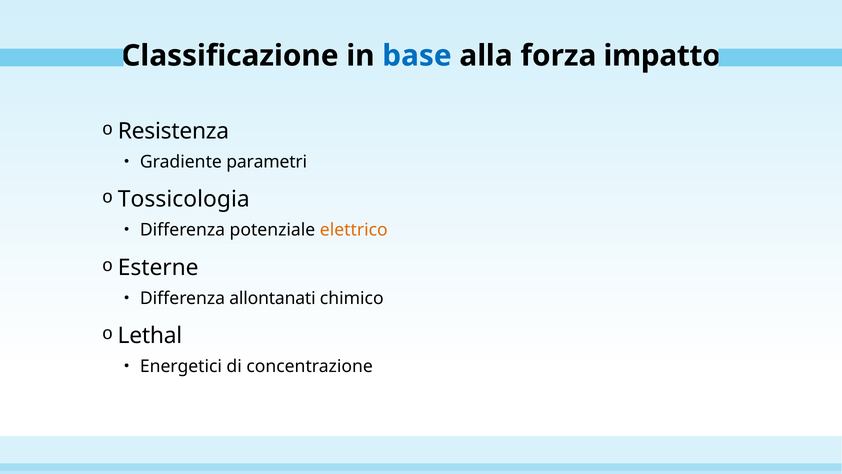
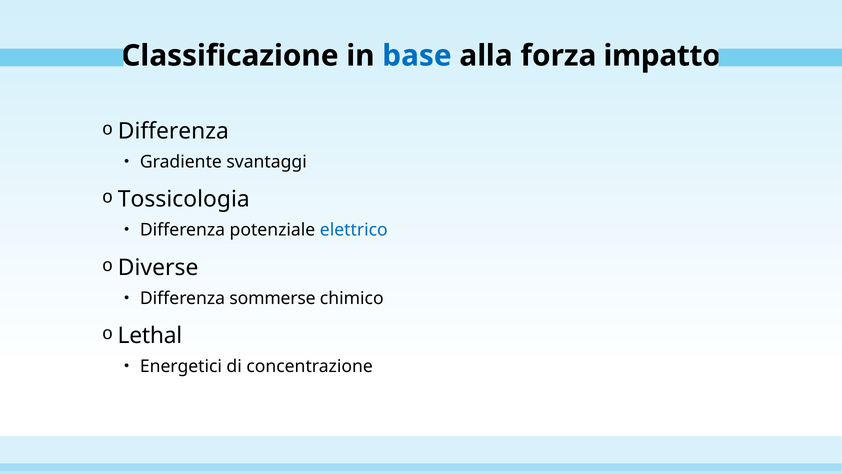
Resistenza: Resistenza -> Differenza (173, 131)
parametri: parametri -> svantaggi (267, 162)
elettrico colour: orange -> blue (354, 230)
Esterne: Esterne -> Diverse (158, 267)
allontanati: allontanati -> sommerse (273, 298)
